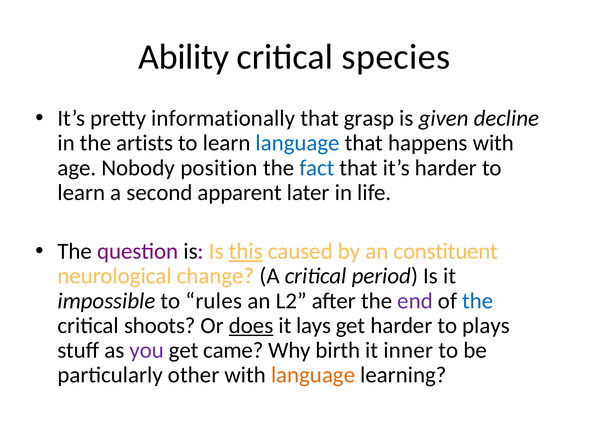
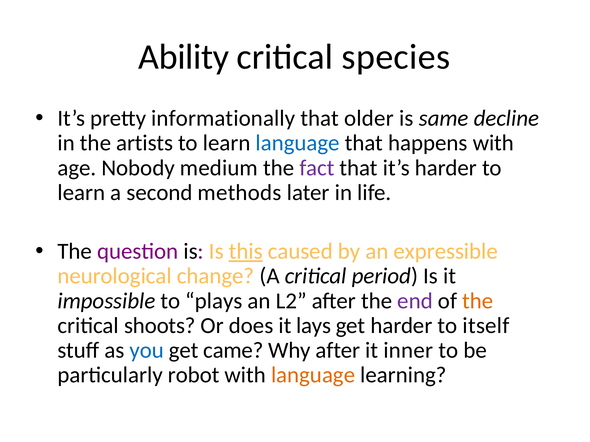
grasp: grasp -> older (369, 118)
given: given -> same (444, 118)
position: position -> medium (219, 168)
fact colour: blue -> purple (317, 168)
apparent: apparent -> methods (240, 193)
constituent: constituent -> expressible (446, 252)
rules: rules -> plays (214, 301)
the colour: blue -> orange (478, 301)
does underline: present -> none (251, 326)
plays: plays -> itself (486, 326)
you colour: purple -> blue (147, 351)
Why birth: birth -> after (338, 351)
other: other -> robot (194, 376)
